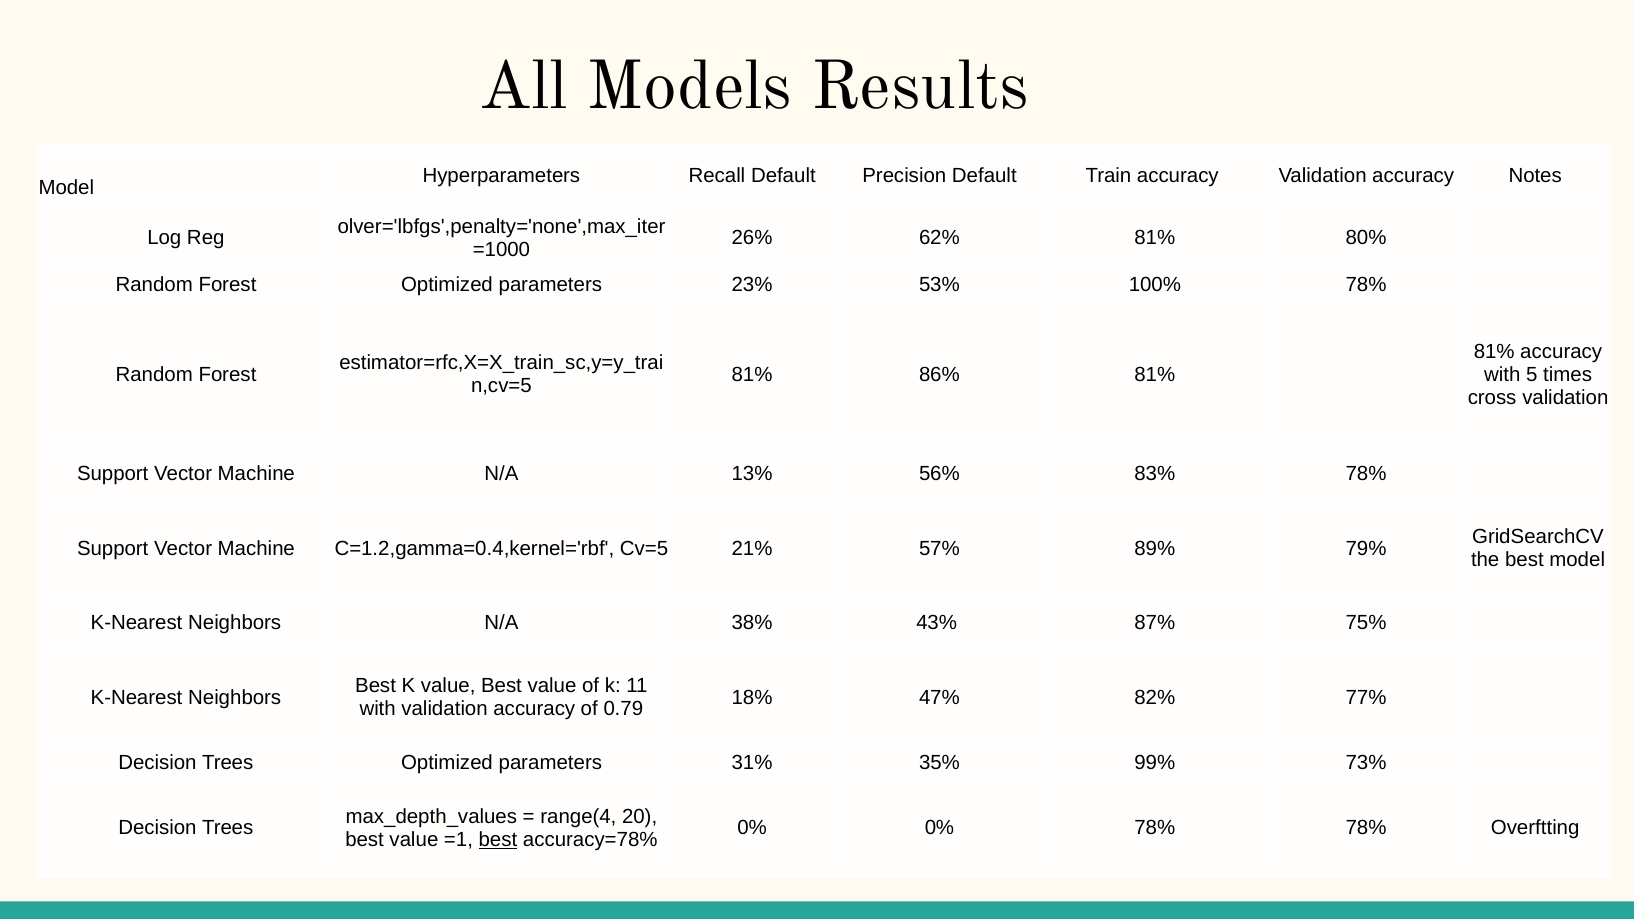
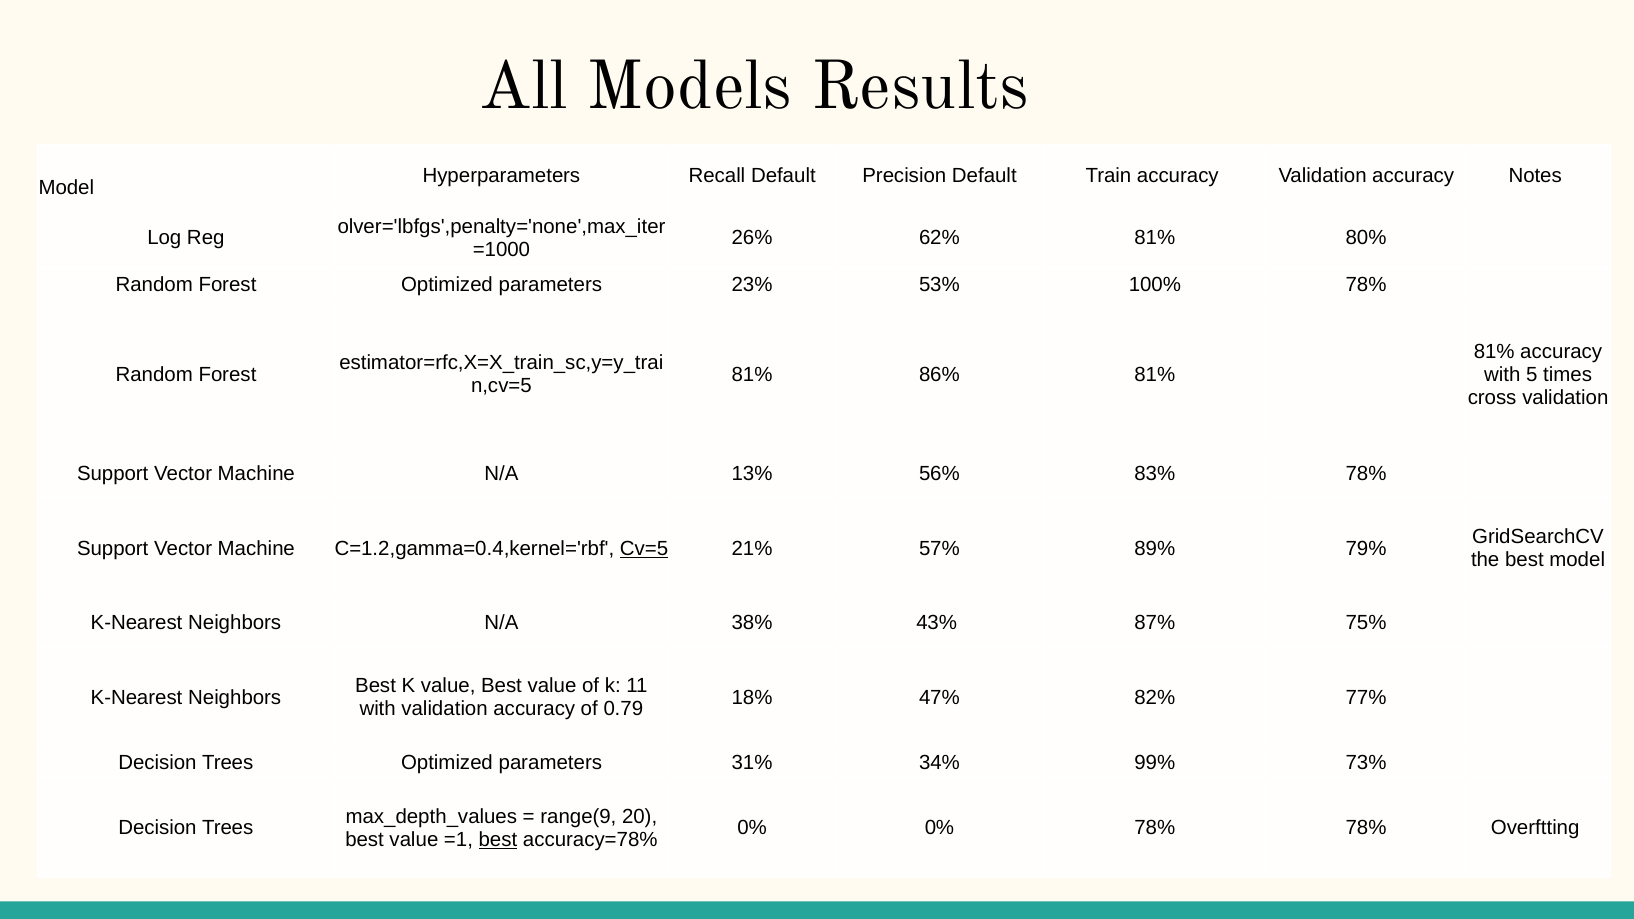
Cv=5 underline: none -> present (644, 548)
35%: 35% -> 34% (939, 763)
range(4: range(4 -> range(9 (578, 817)
